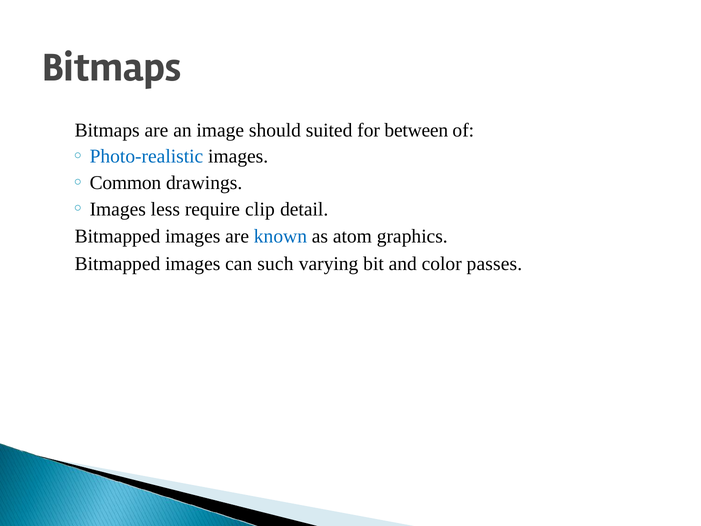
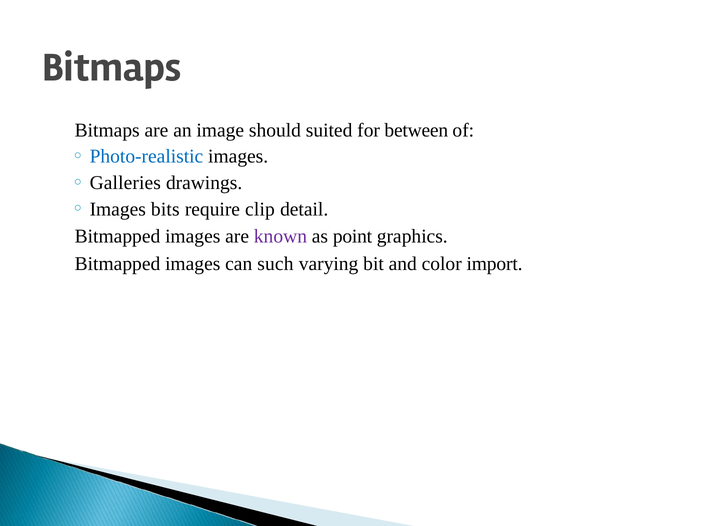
Common: Common -> Galleries (125, 183)
less: less -> bits (165, 209)
known colour: blue -> purple (280, 236)
atom: atom -> point (353, 236)
passes: passes -> import (495, 264)
